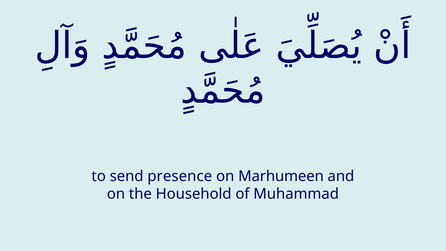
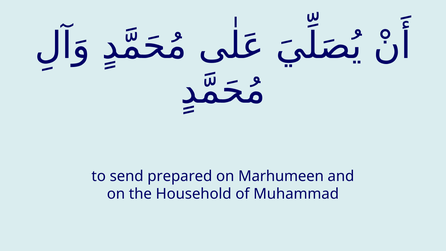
presence: presence -> prepared (180, 176)
